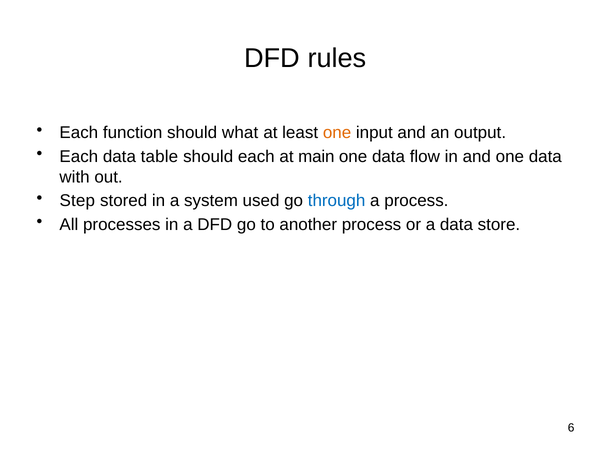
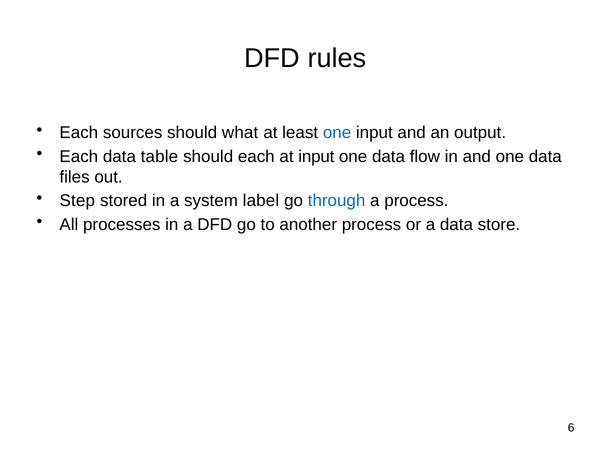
function: function -> sources (133, 133)
one colour: orange -> blue (337, 133)
at main: main -> input (316, 157)
with: with -> files (75, 177)
used: used -> label (261, 201)
